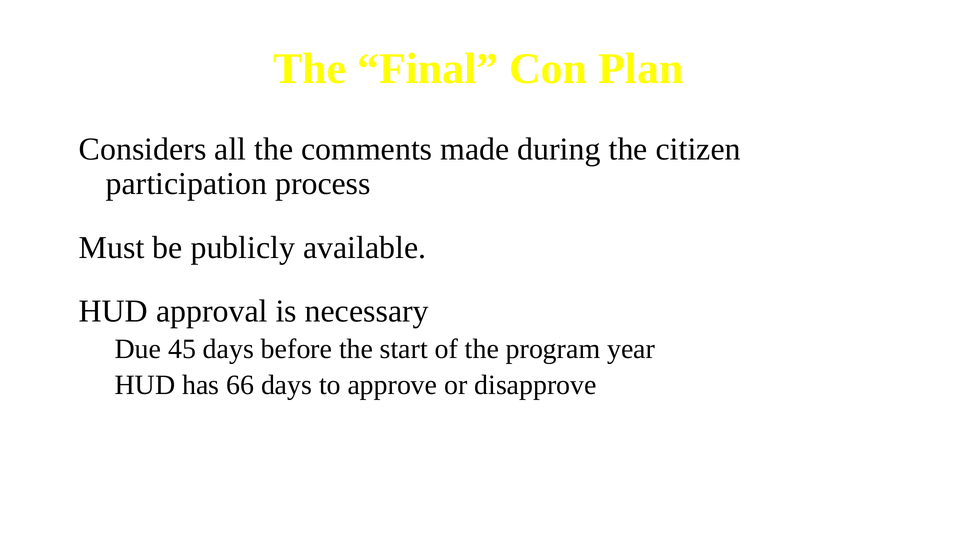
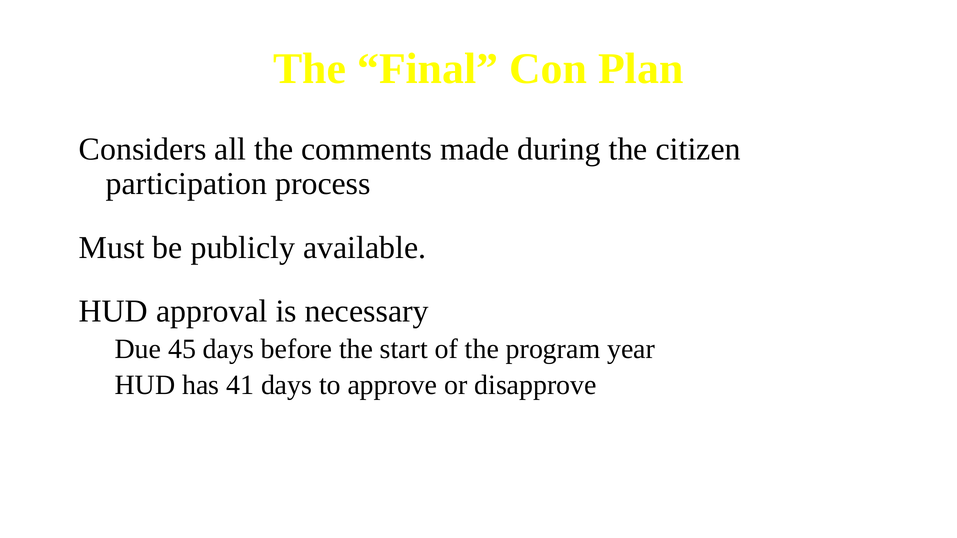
66: 66 -> 41 (240, 385)
